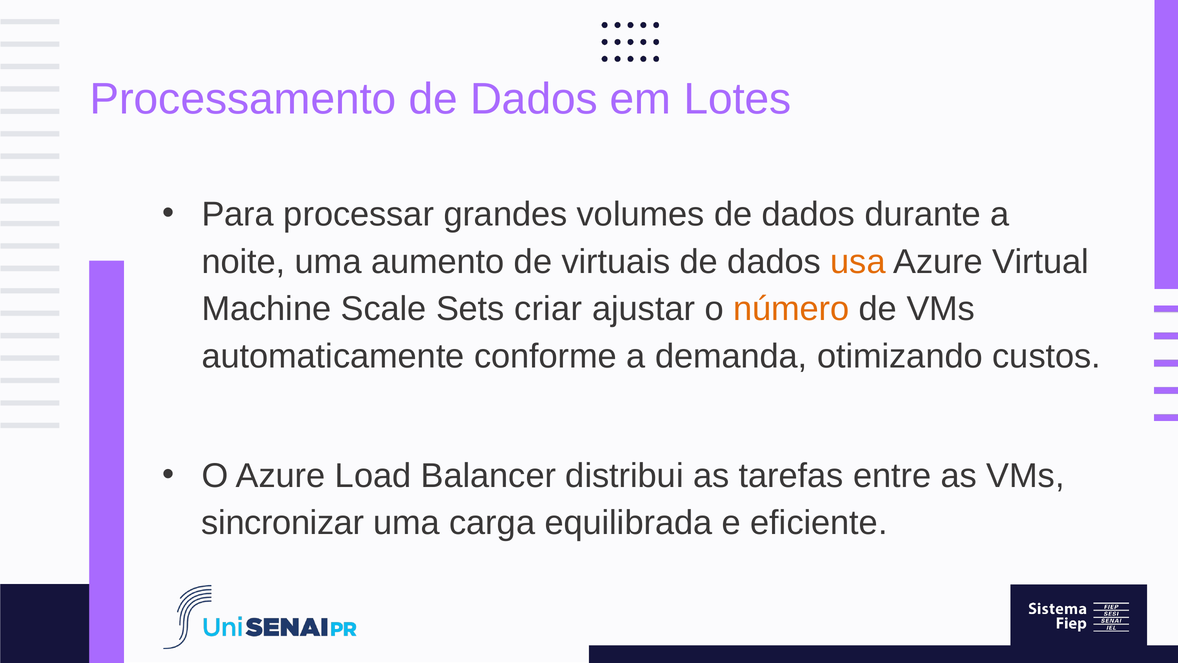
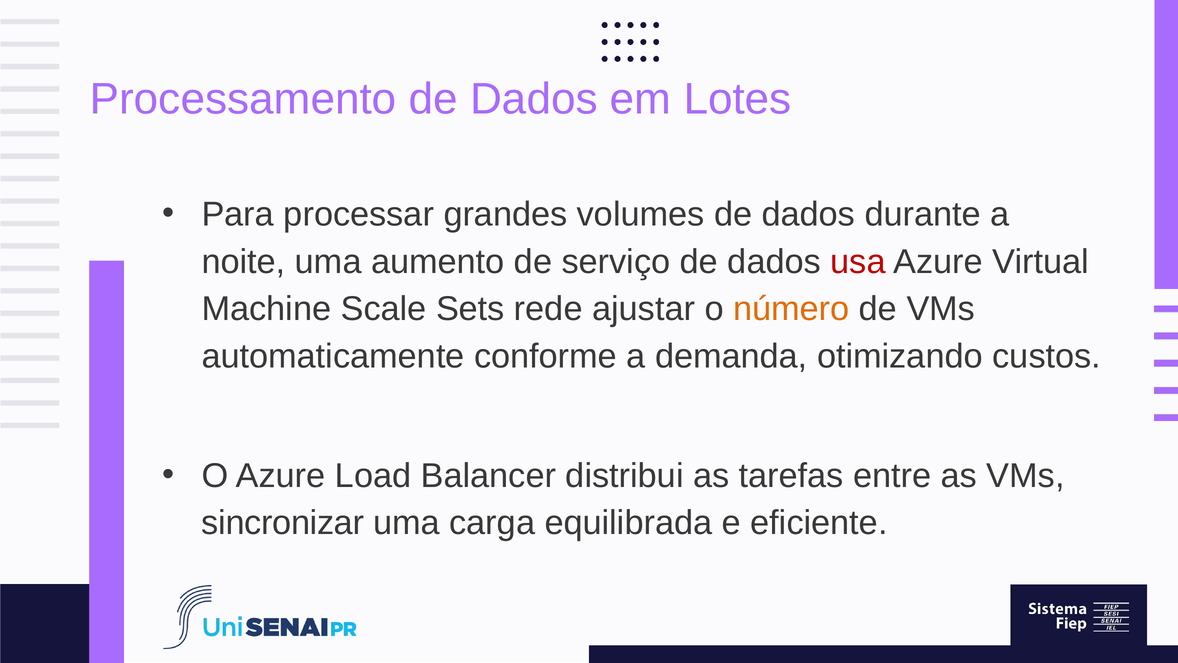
virtuais: virtuais -> serviço (616, 262)
usa colour: orange -> red (858, 262)
criar: criar -> rede (548, 309)
